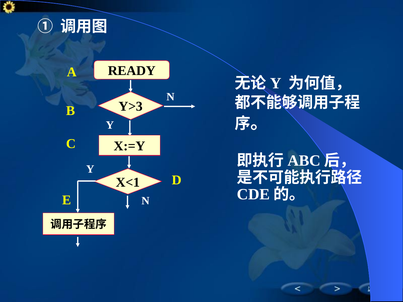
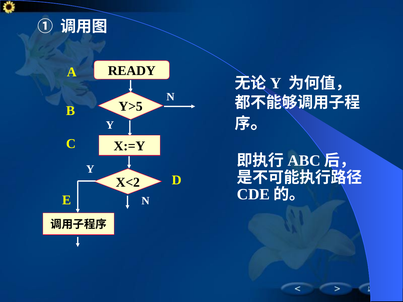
Y>3: Y>3 -> Y>5 (131, 107)
X<1: X<1 -> X<2 (128, 182)
